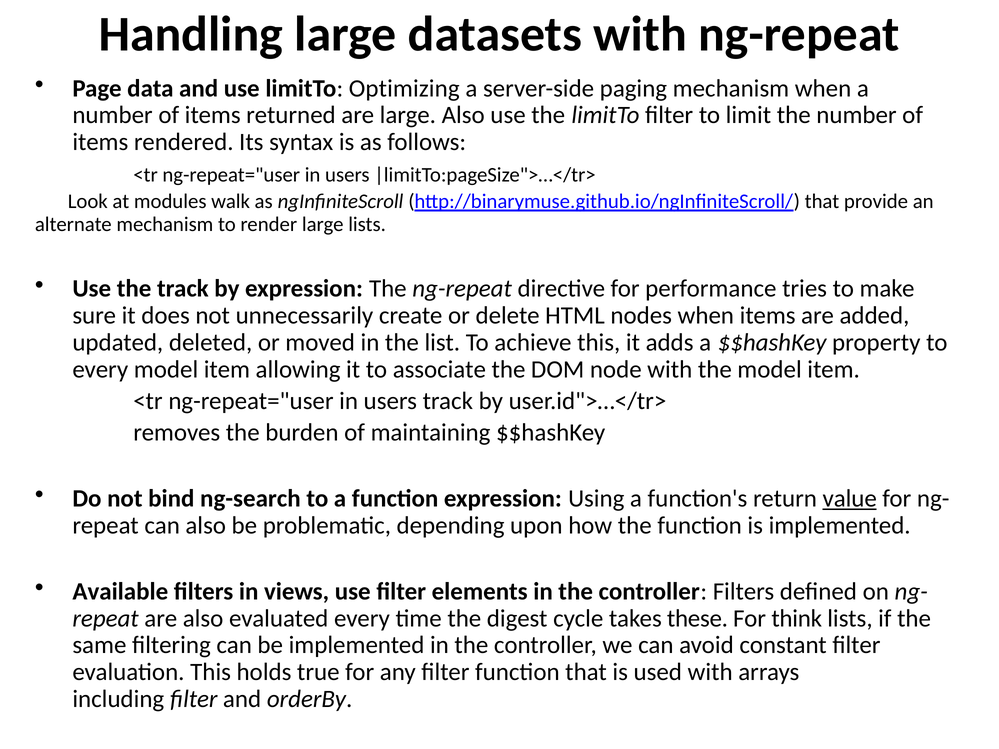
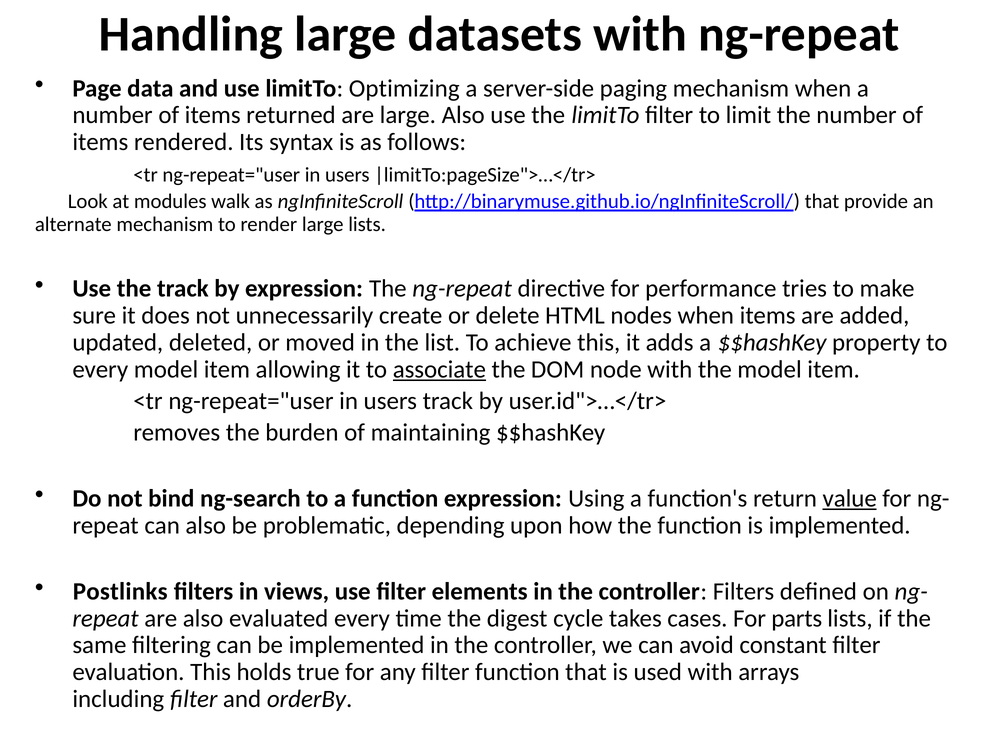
associate underline: none -> present (439, 370)
Available: Available -> Postlinks (120, 592)
these: these -> cases (697, 618)
think: think -> parts (797, 618)
